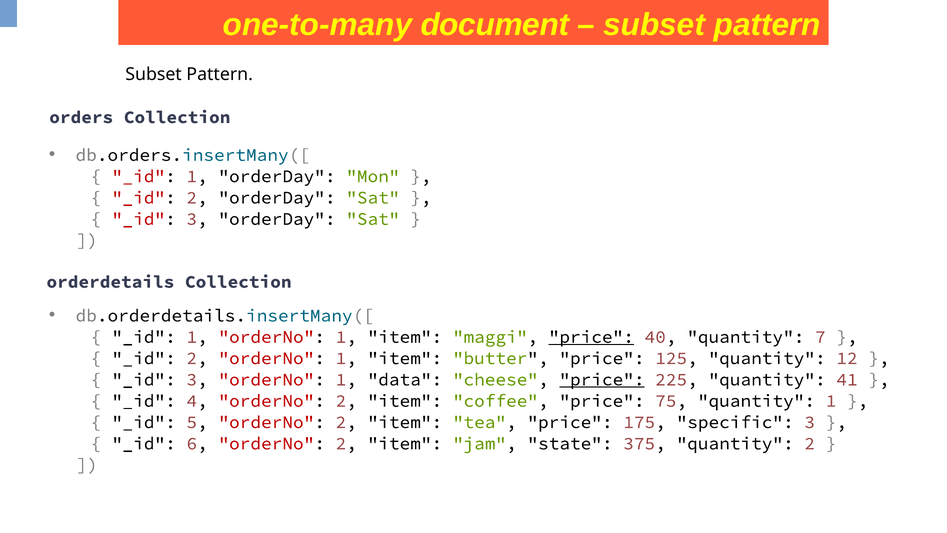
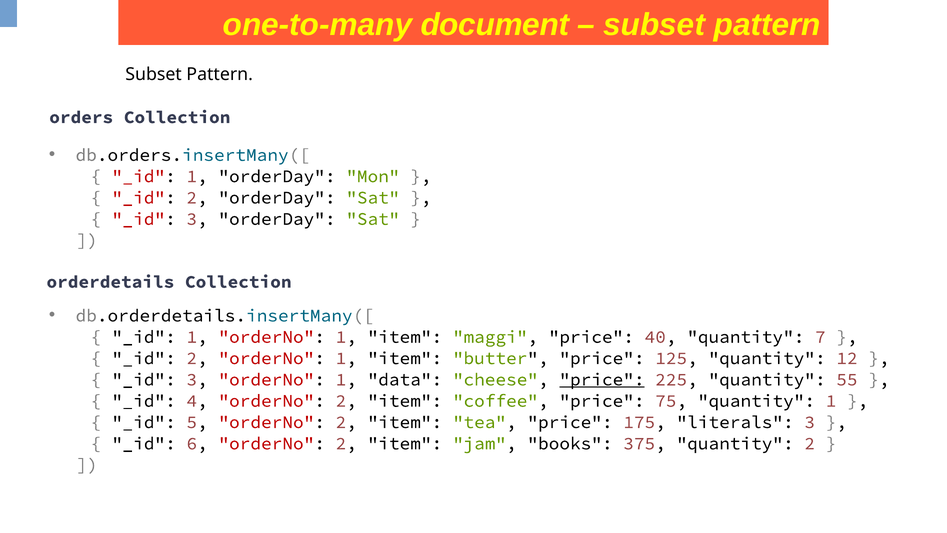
price underline: present -> none (591, 337)
41: 41 -> 55 (847, 379)
specific: specific -> literals (735, 422)
state: state -> books (570, 443)
